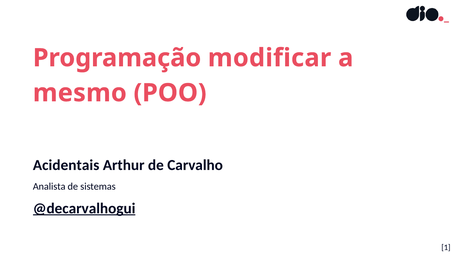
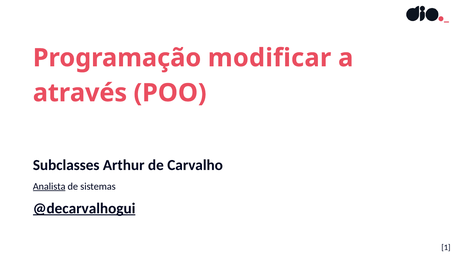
mesmo: mesmo -> através (80, 93)
Acidentais: Acidentais -> Subclasses (66, 165)
Analista underline: none -> present (49, 186)
